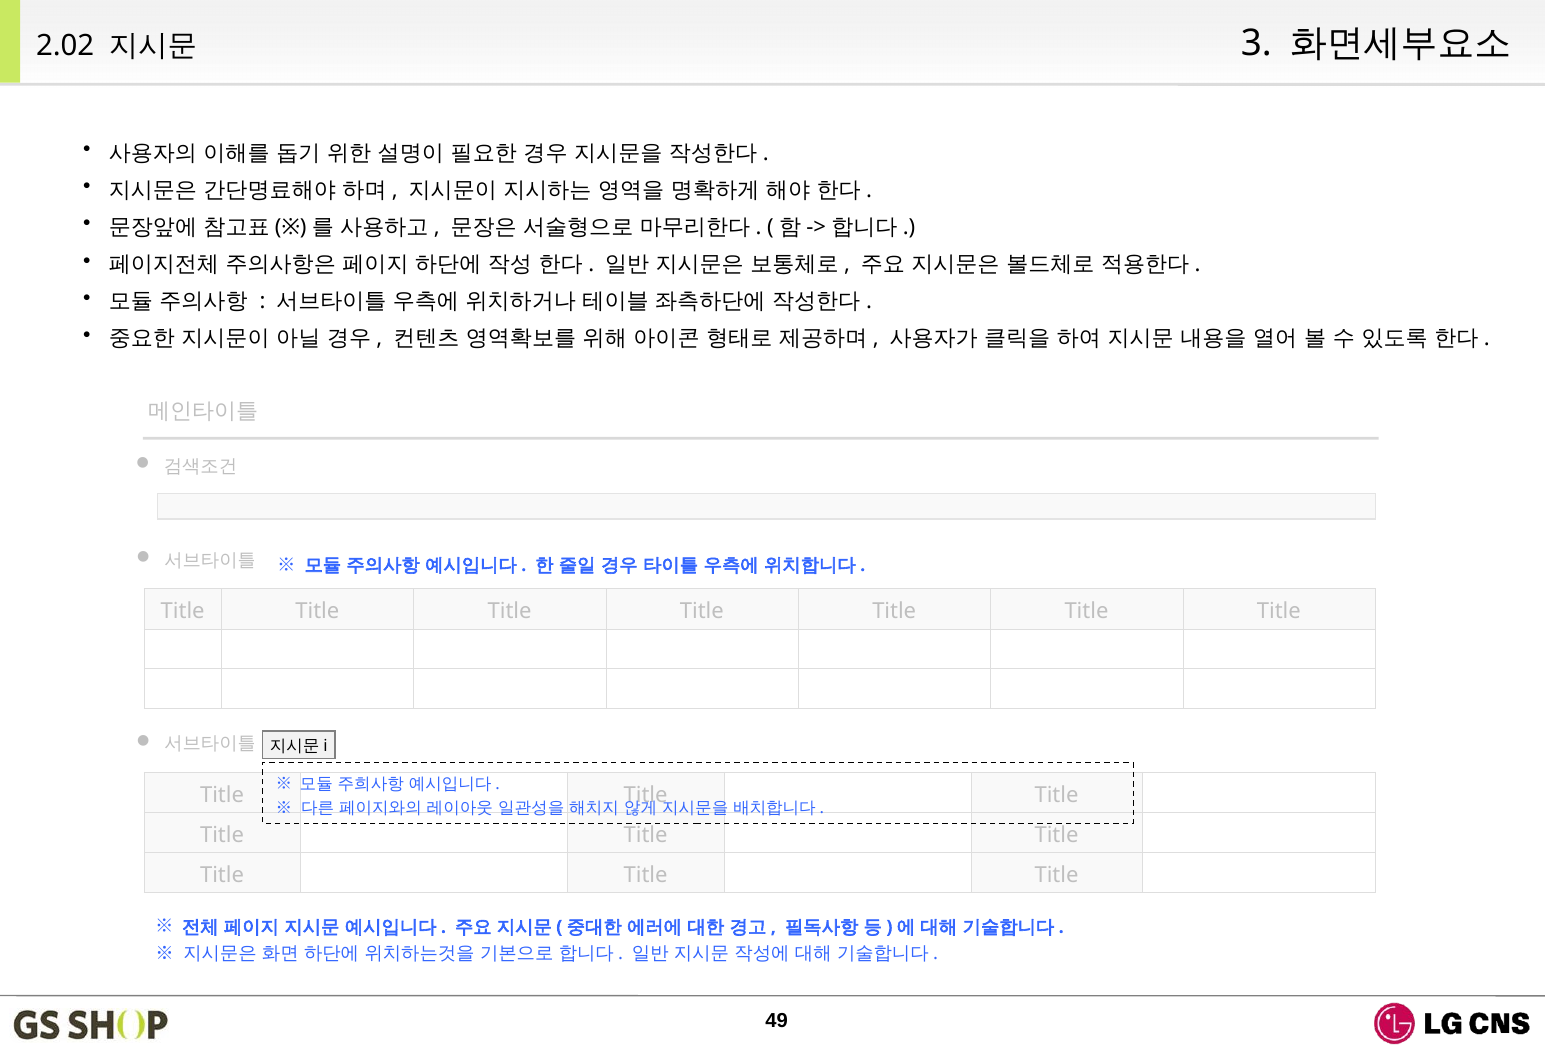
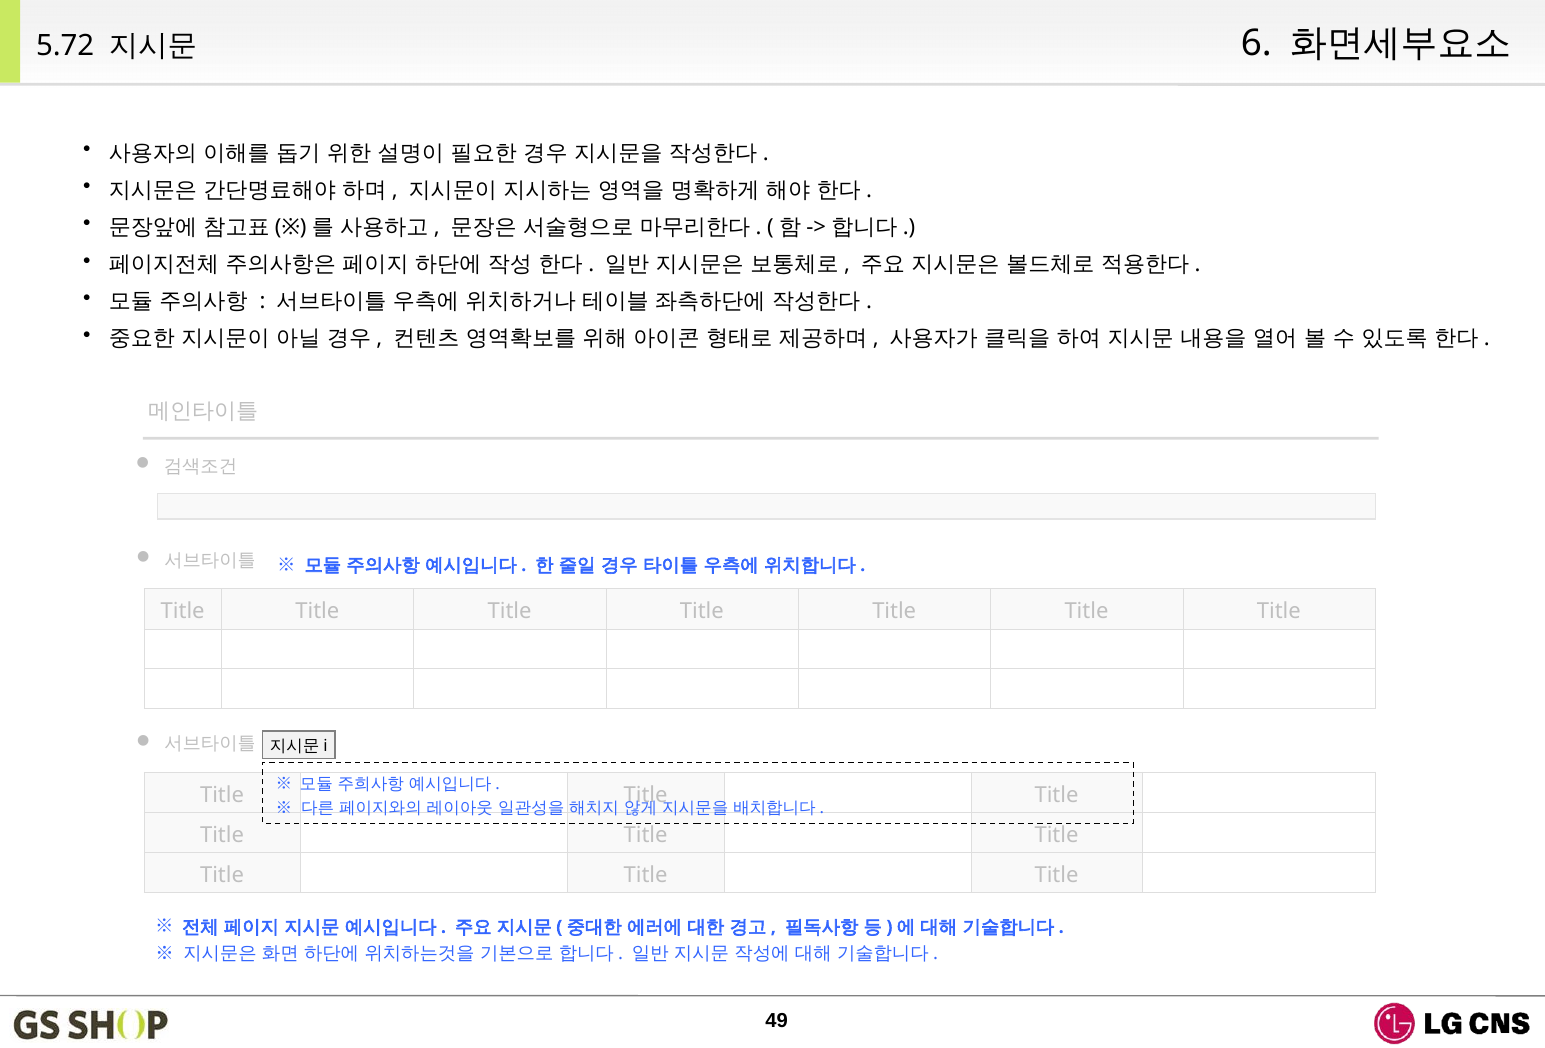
2.02: 2.02 -> 5.72 (65, 46)
3: 3 -> 6 (1256, 44)
